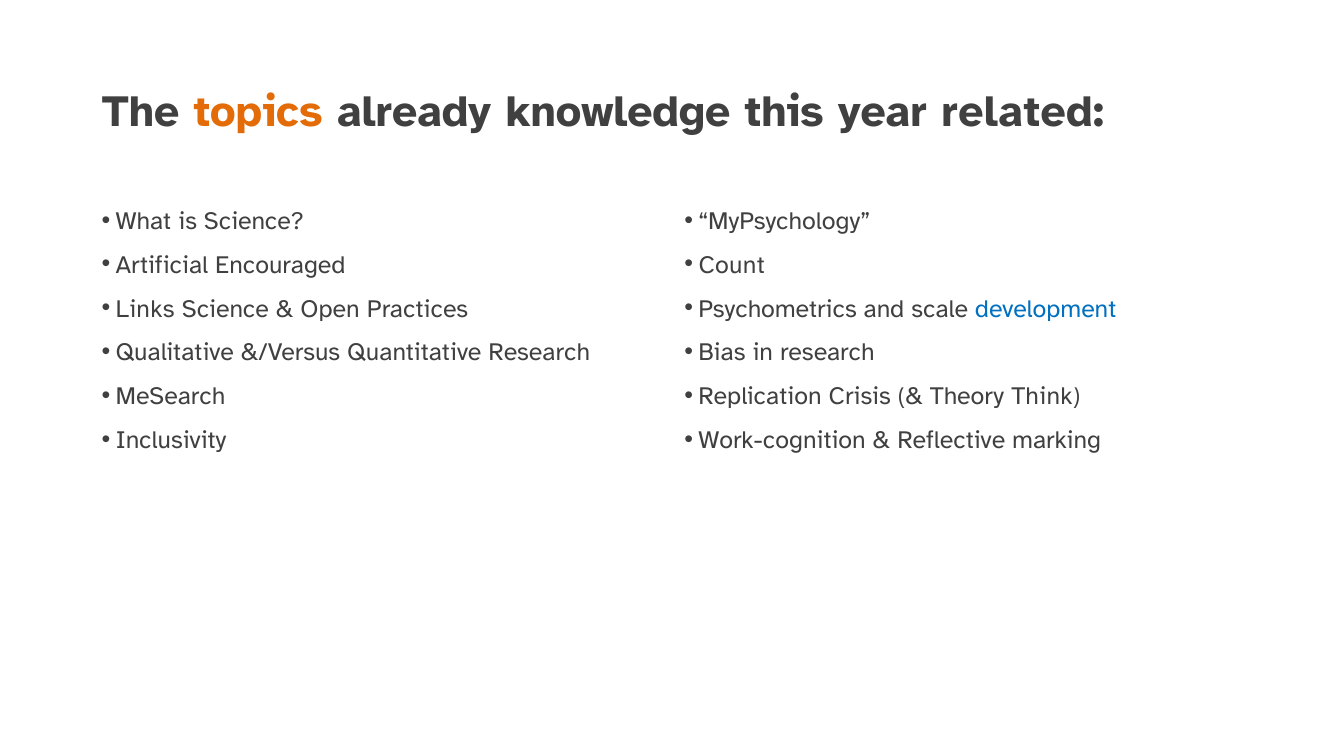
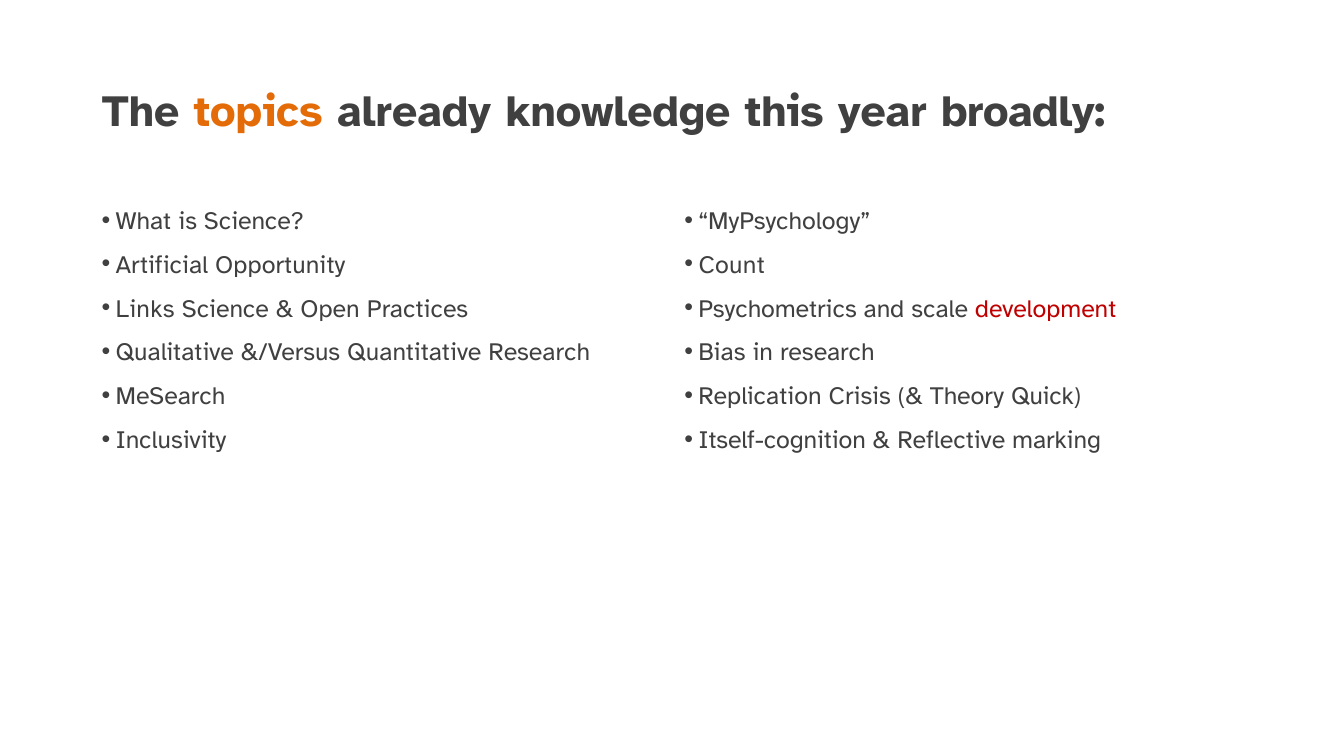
related: related -> broadly (1023, 112)
Encouraged: Encouraged -> Opportunity (280, 265)
development colour: blue -> red (1046, 309)
Think: Think -> Quick (1046, 397)
Work-cognition: Work-cognition -> Itself-cognition (782, 440)
